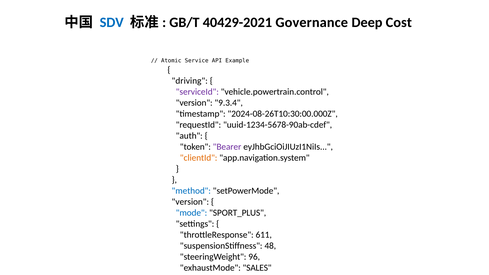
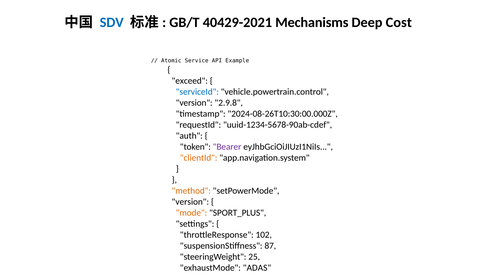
Governance: Governance -> Mechanisms (312, 22)
driving: driving -> exceed (190, 81)
serviceId colour: purple -> blue (197, 92)
9.3.4: 9.3.4 -> 2.9.8 (229, 103)
method colour: blue -> orange (191, 191)
mode colour: blue -> orange (191, 213)
611: 611 -> 102 (264, 235)
48: 48 -> 87 (270, 246)
96: 96 -> 25 (254, 257)
SALES: SALES -> ADAS (257, 268)
